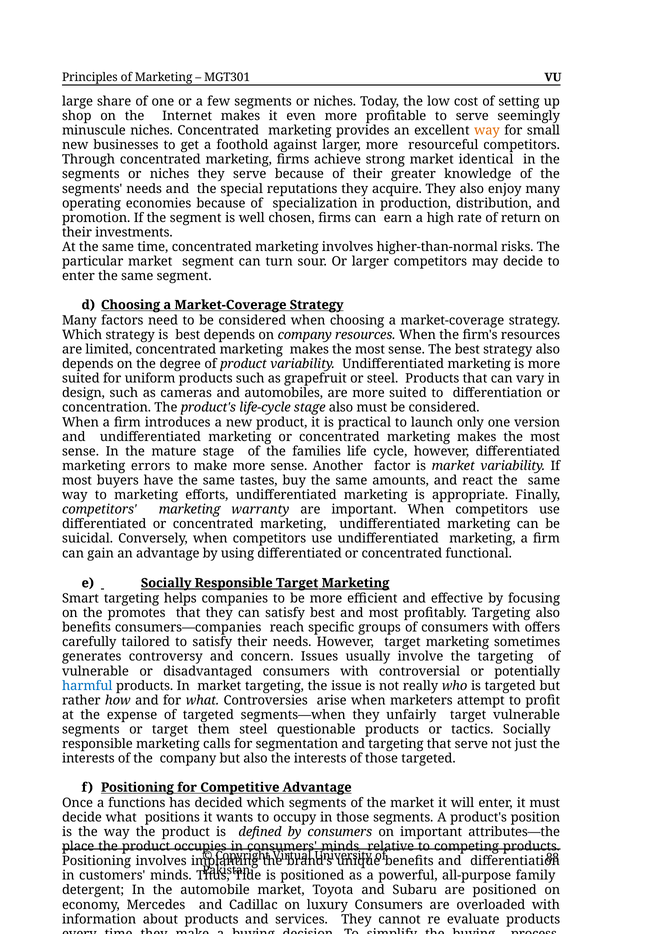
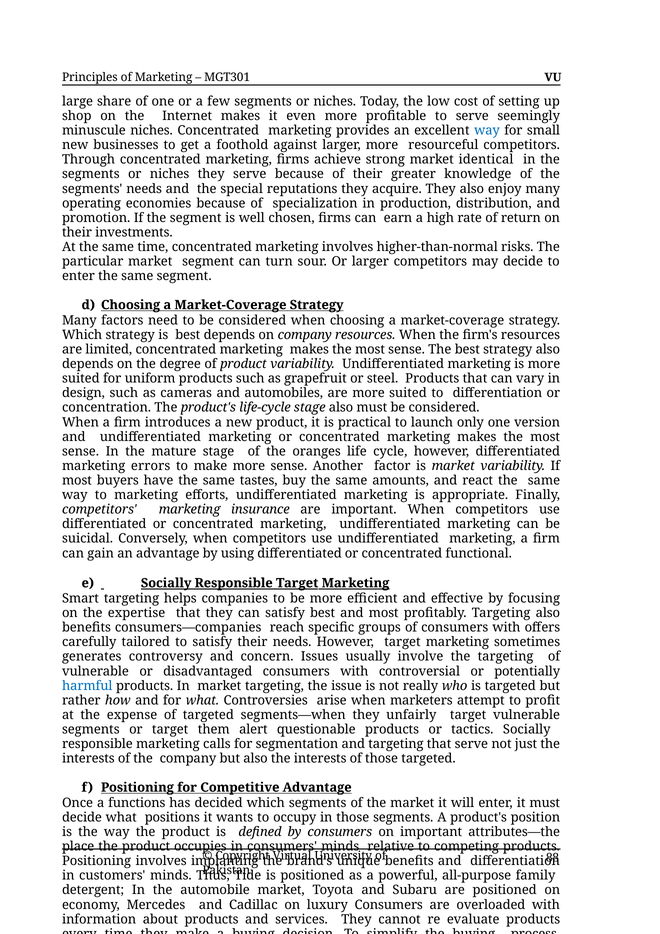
way colour: orange -> blue (487, 131)
families: families -> oranges (317, 451)
warranty: warranty -> insurance (260, 510)
promotes: promotes -> expertise (137, 613)
them steel: steel -> alert (253, 729)
